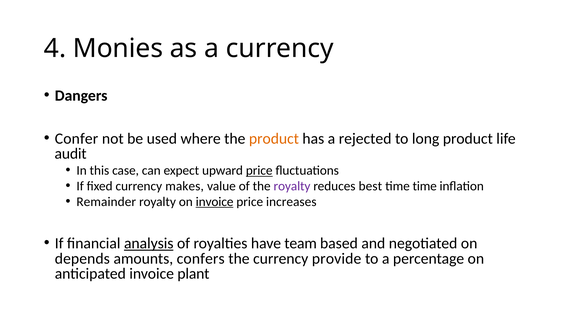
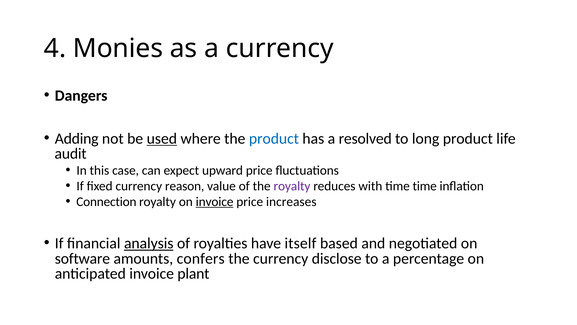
Confer: Confer -> Adding (77, 138)
used underline: none -> present (162, 138)
product colour: orange -> blue (274, 138)
rejected: rejected -> resolved (365, 138)
price underline: present -> none (259, 170)
makes: makes -> reason (185, 186)
best: best -> with (370, 186)
Remainder: Remainder -> Connection (106, 201)
team: team -> itself (300, 243)
depends: depends -> software (82, 258)
provide: provide -> disclose (337, 258)
